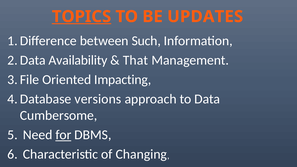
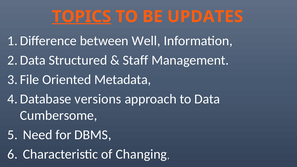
Such: Such -> Well (146, 41)
Availability: Availability -> Structured (78, 60)
That: That -> Staff (135, 60)
Impacting: Impacting -> Metadata (123, 80)
for underline: present -> none (63, 135)
